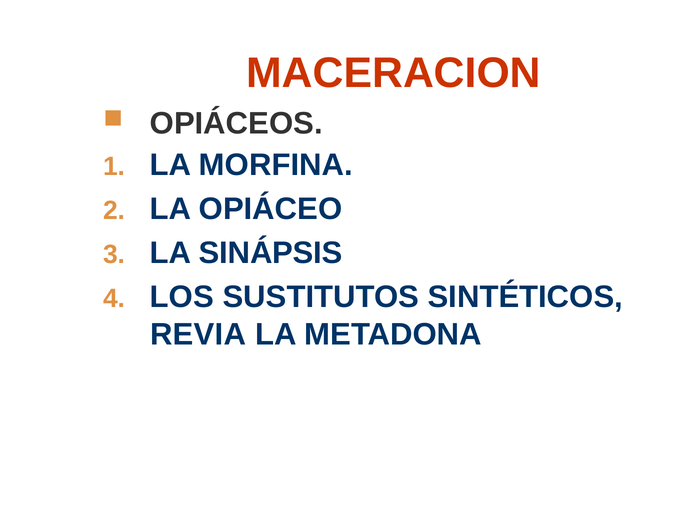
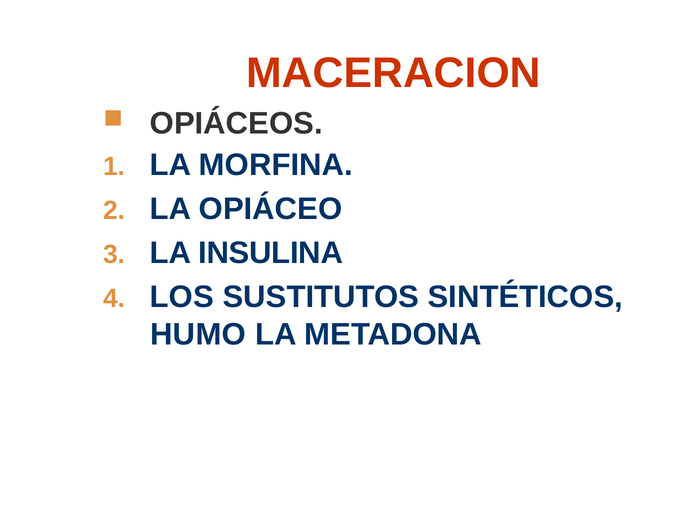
SINÁPSIS: SINÁPSIS -> INSULINA (271, 253)
REVIA: REVIA -> HUMO (198, 335)
